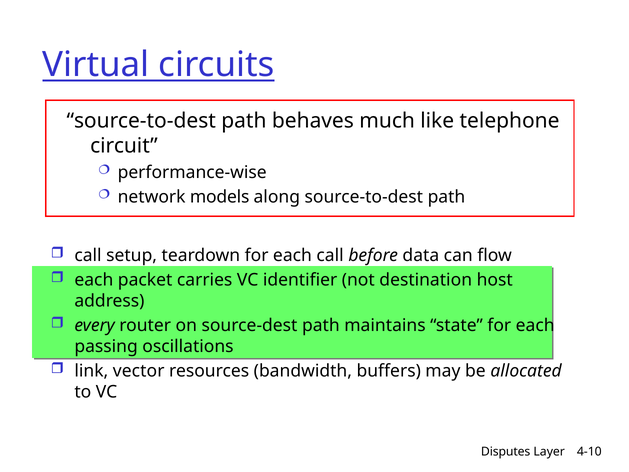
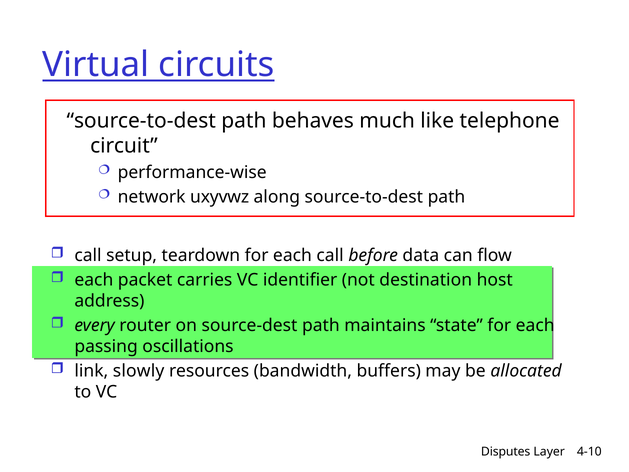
models: models -> uxyvwz (220, 197)
vector: vector -> slowly (139, 371)
